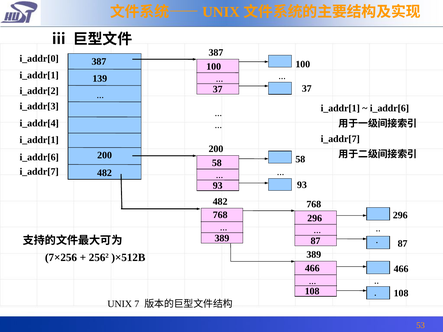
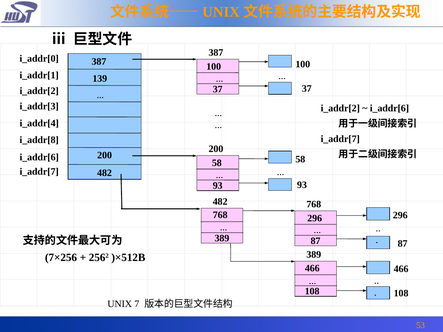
i_addr[1: i_addr[1 -> i_addr[2 (340, 108)
i_addr[1: i_addr[1 -> i_addr[8 (39, 140)
